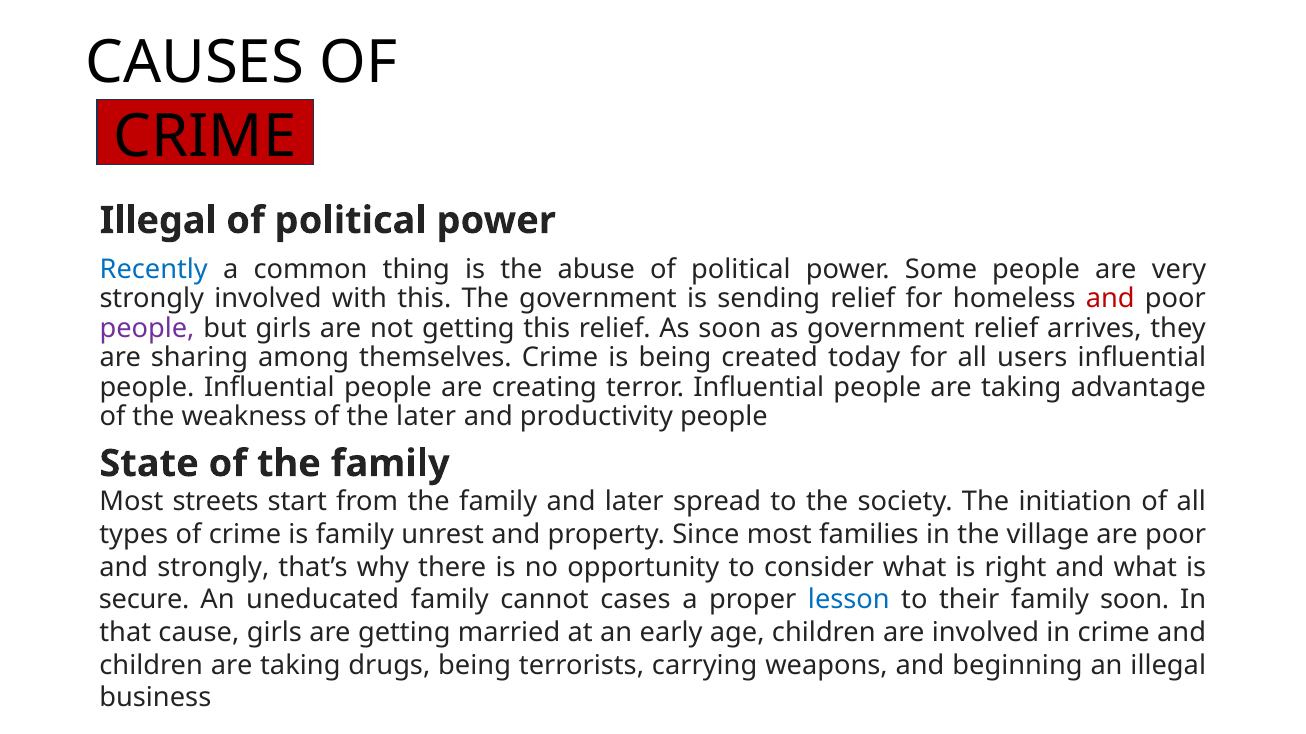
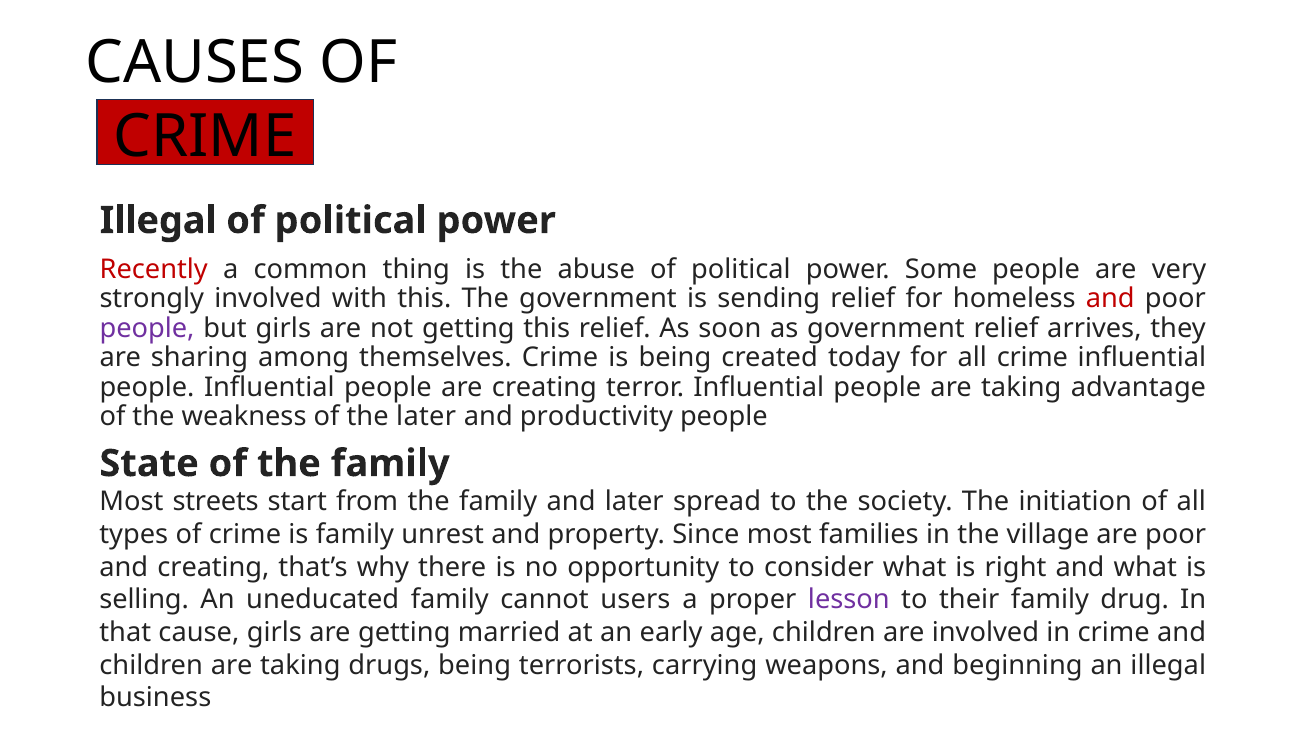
Recently colour: blue -> red (154, 270)
all users: users -> crime (1032, 358)
and strongly: strongly -> creating (213, 568)
secure: secure -> selling (144, 600)
cases: cases -> users (635, 600)
lesson colour: blue -> purple (849, 600)
family soon: soon -> drug (1135, 600)
